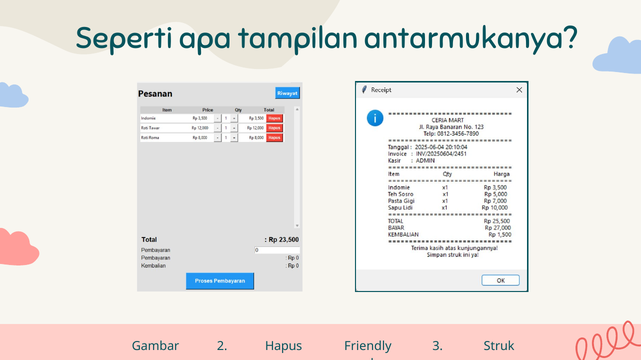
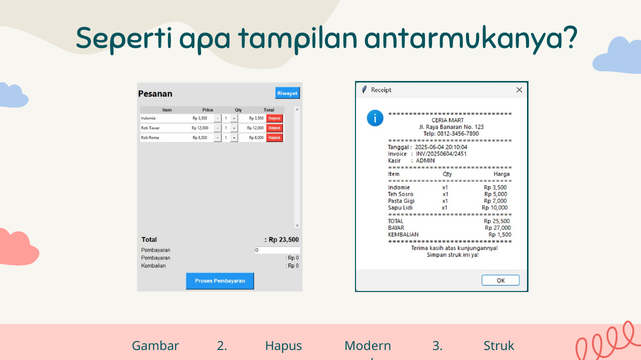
Friendly: Friendly -> Modern (368, 347)
